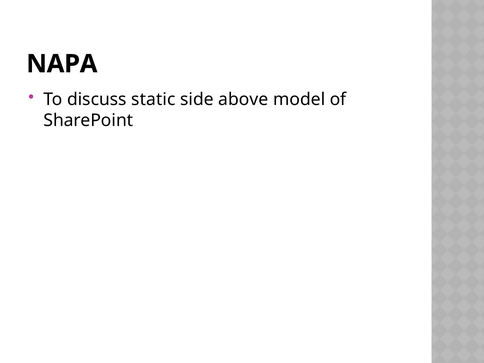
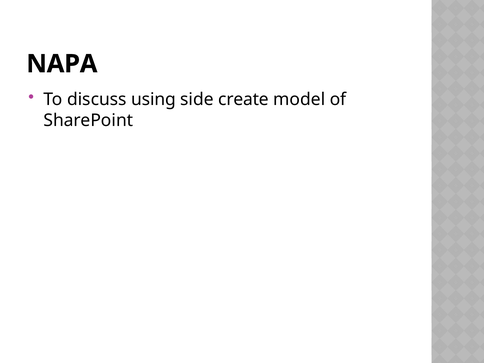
static: static -> using (153, 99)
above: above -> create (243, 99)
